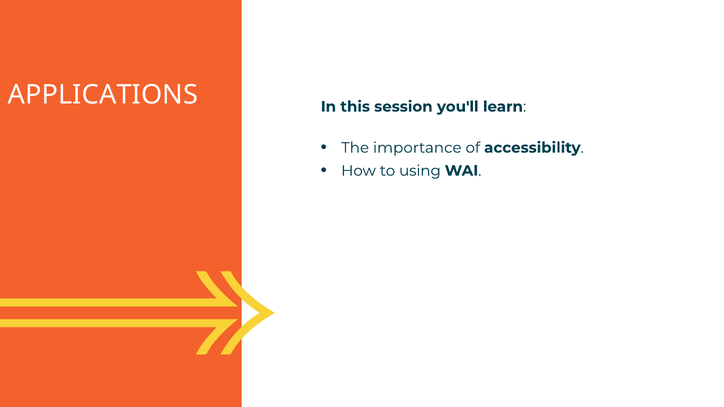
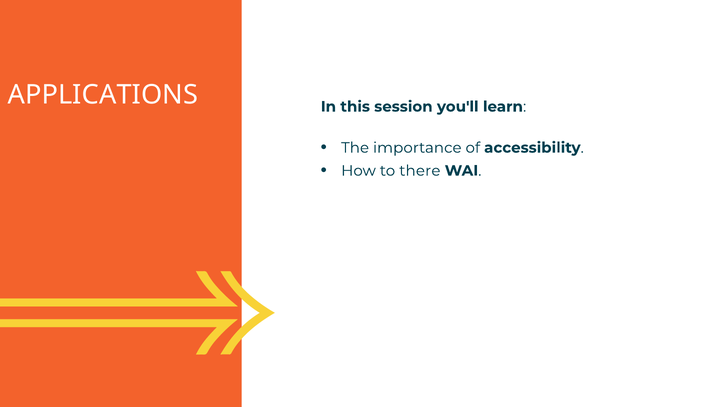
using: using -> there (420, 171)
